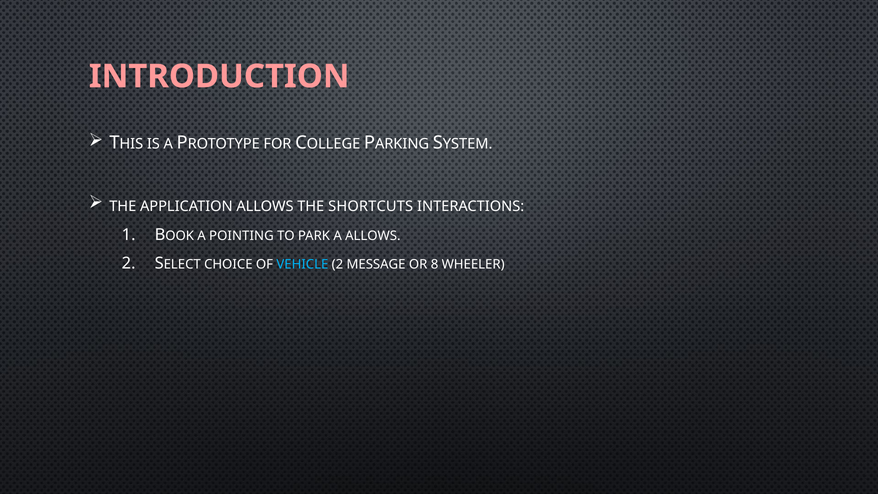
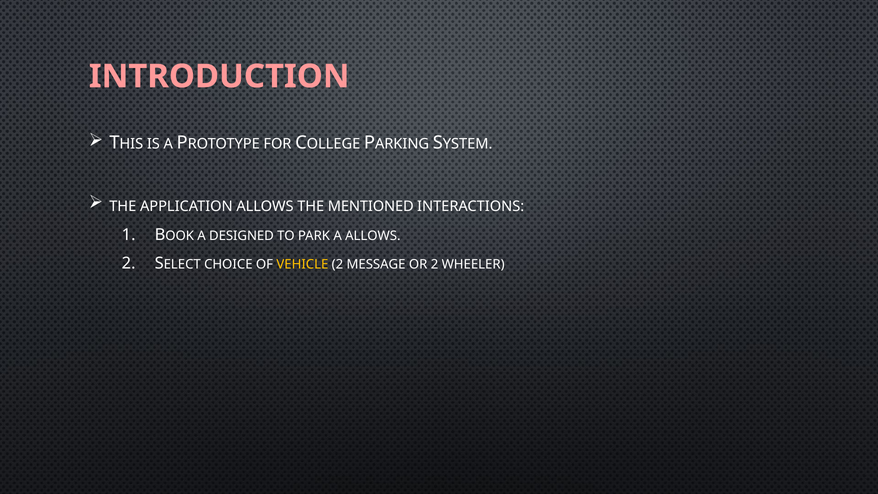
SHORTCUTS: SHORTCUTS -> MENTIONED (371, 206)
POINTING: POINTING -> DESIGNED (241, 236)
VEHICLE colour: light blue -> yellow (302, 264)
OR 8: 8 -> 2 (435, 264)
